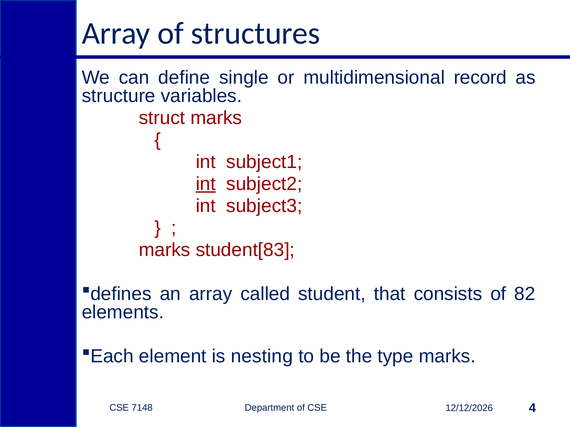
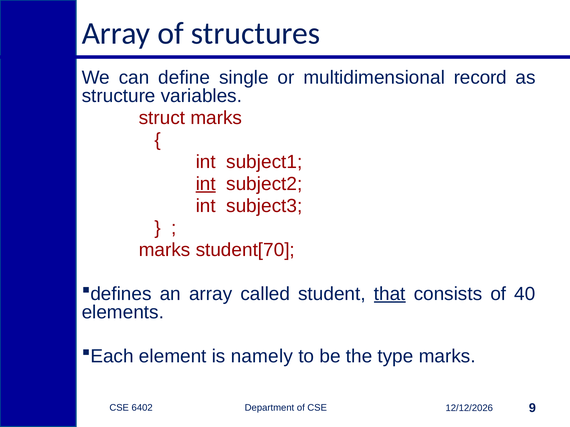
student[83: student[83 -> student[70 (245, 250)
that underline: none -> present (390, 294)
82: 82 -> 40 (525, 294)
nesting: nesting -> namely (262, 357)
7148: 7148 -> 6402 (142, 408)
4: 4 -> 9 (532, 408)
